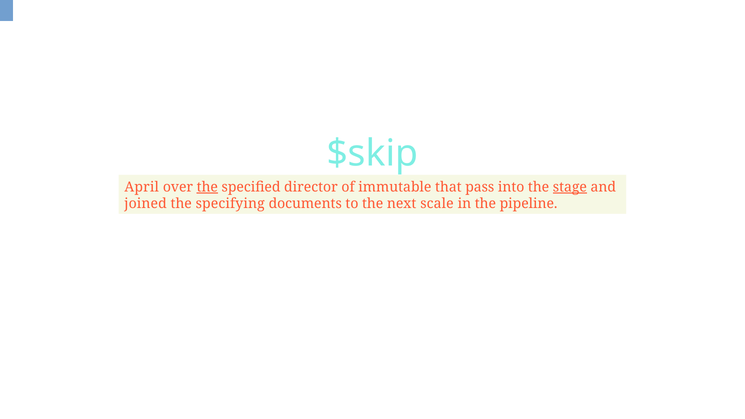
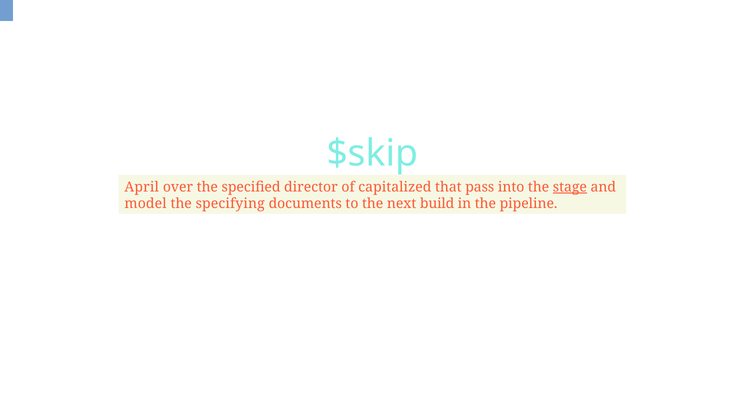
the underline: present -> none (207, 187)
immutable: immutable -> capitalized (395, 187)
joined: joined -> model (146, 204)
scale: scale -> build (437, 204)
